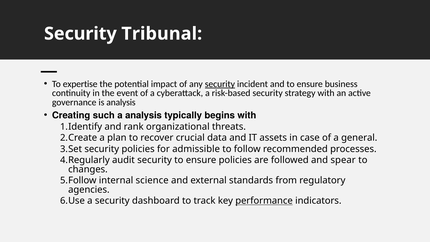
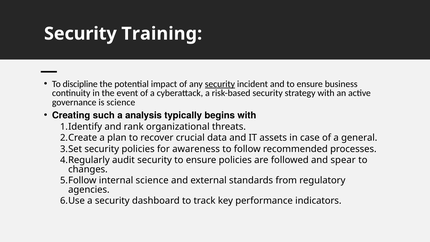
Tribunal: Tribunal -> Training (162, 34)
expertise: expertise -> discipline (80, 84)
is analysis: analysis -> science (121, 102)
admissible: admissible -> awareness (196, 149)
performance underline: present -> none (264, 201)
